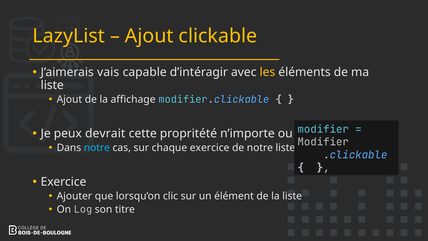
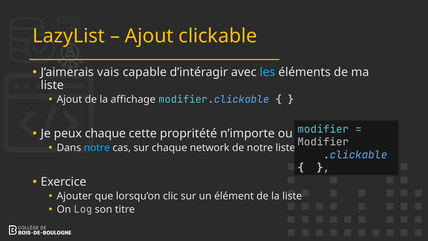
les colour: yellow -> light blue (267, 72)
peux devrait: devrait -> chaque (105, 133)
chaque exercice: exercice -> network (210, 148)
